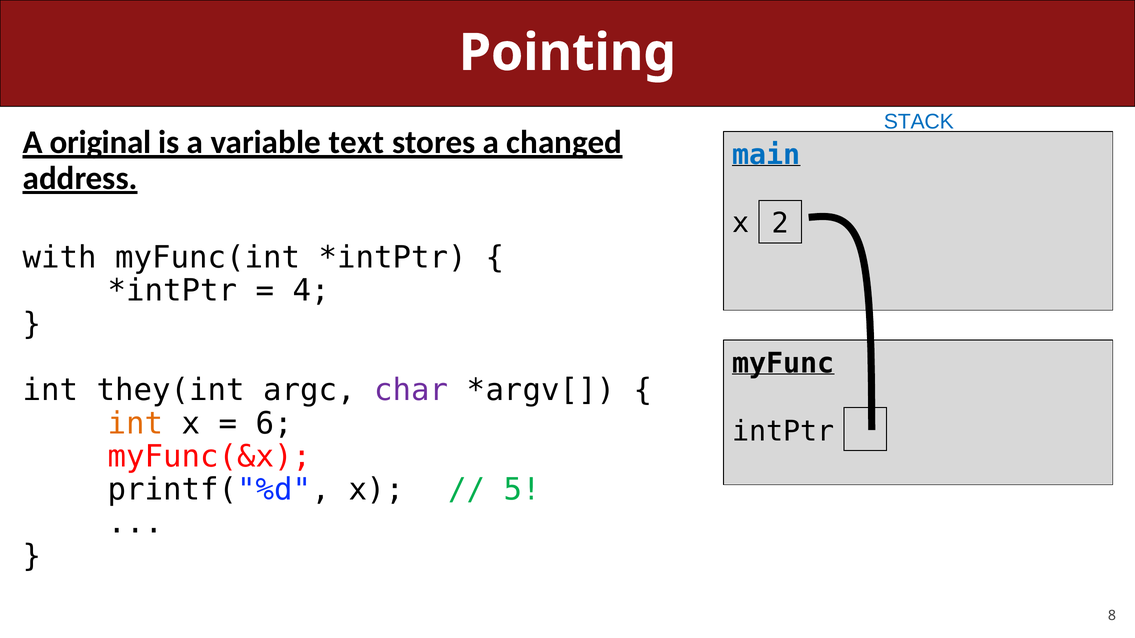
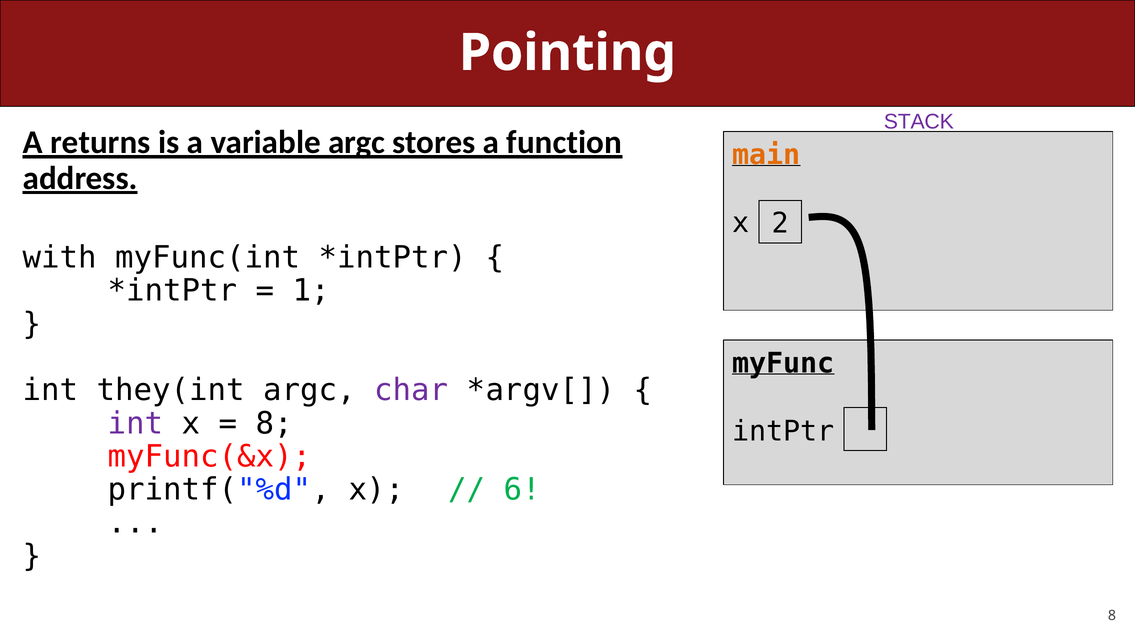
STACK colour: blue -> purple (919, 122)
original: original -> returns (100, 143)
variable text: text -> argc (357, 143)
changed: changed -> function (564, 143)
main colour: blue -> orange (766, 155)
4: 4 -> 1 (311, 291)
int colour: orange -> purple (136, 424)
6: 6 -> 8 (274, 424)
5: 5 -> 6 (522, 490)
